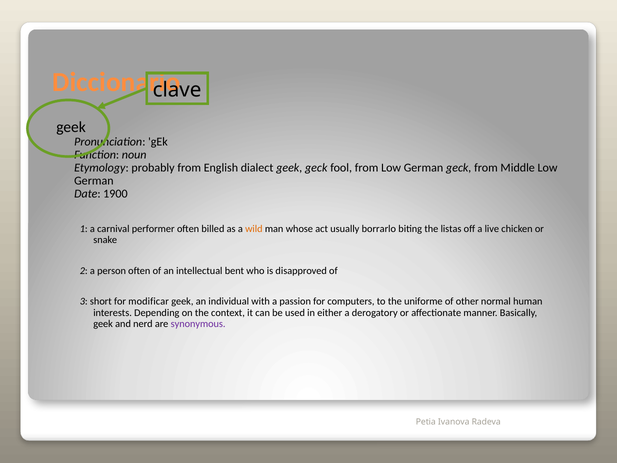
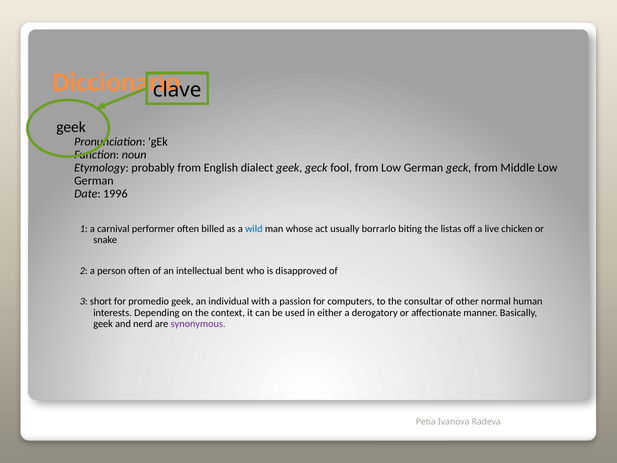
1900: 1900 -> 1996 (115, 194)
wild colour: orange -> blue (254, 229)
modificar: modificar -> promedio (149, 301)
uniforme: uniforme -> consultar (423, 301)
